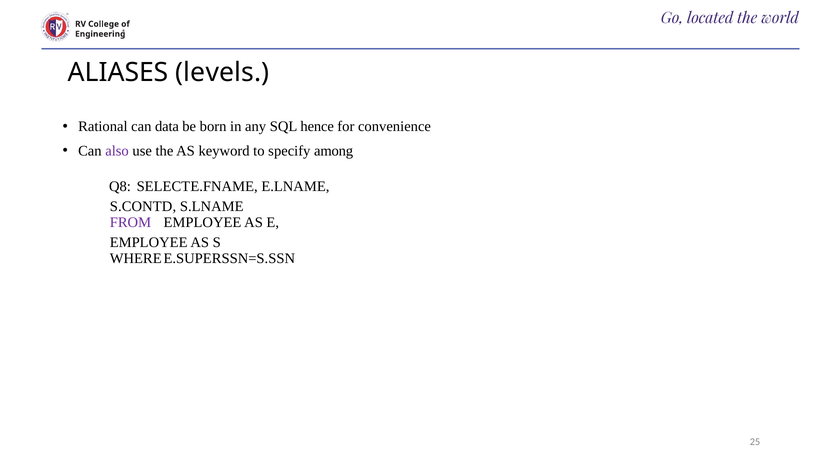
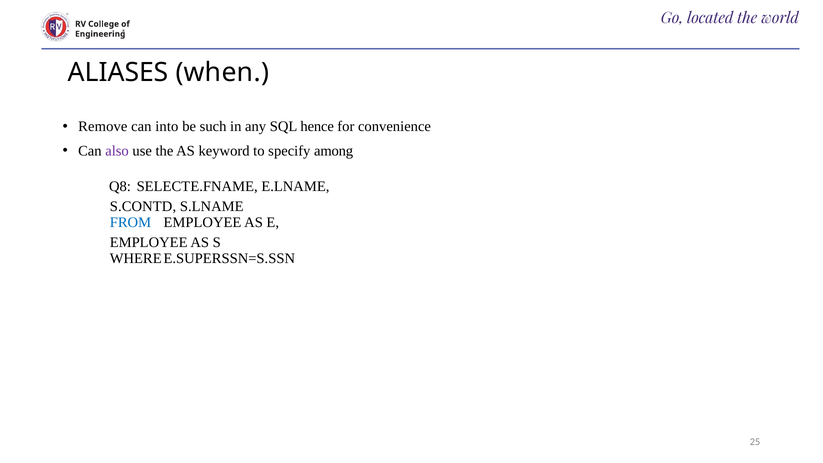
levels: levels -> when (222, 73)
Rational: Rational -> Remove (103, 127)
data: data -> into (167, 127)
born: born -> such (213, 127)
FROM colour: purple -> blue (130, 222)
